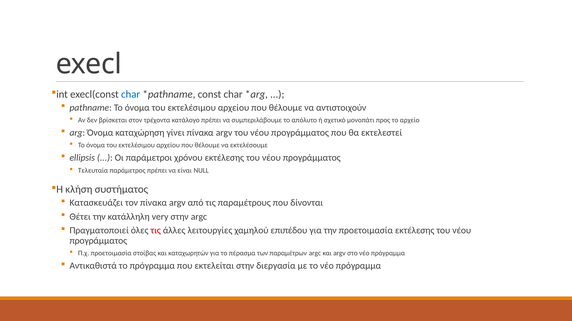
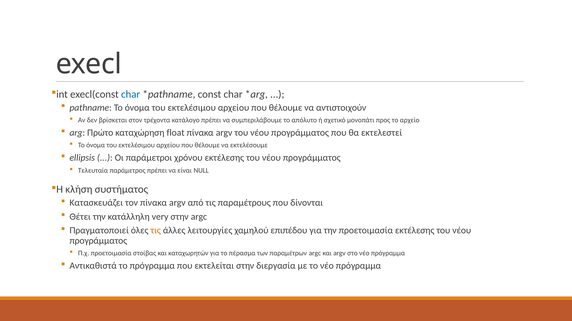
arg Όνομα: Όνομα -> Πρώτο (100, 133)
γίνει: γίνει -> float (176, 133)
τις colour: red -> orange (156, 231)
